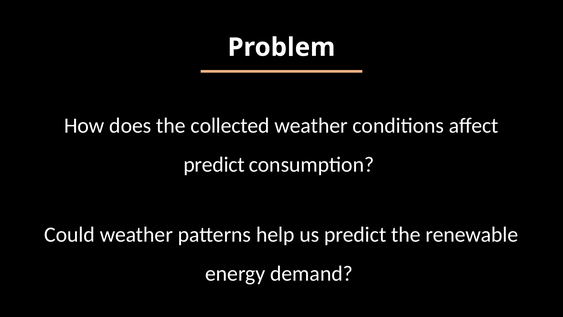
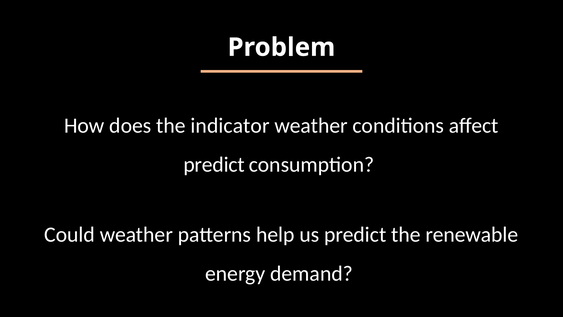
collected: collected -> indicator (230, 125)
